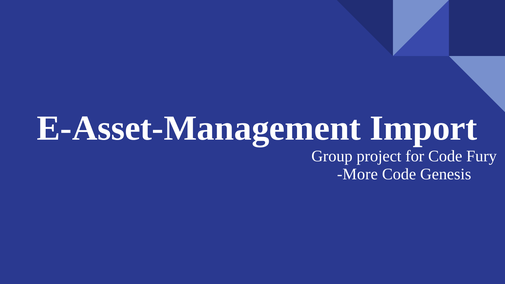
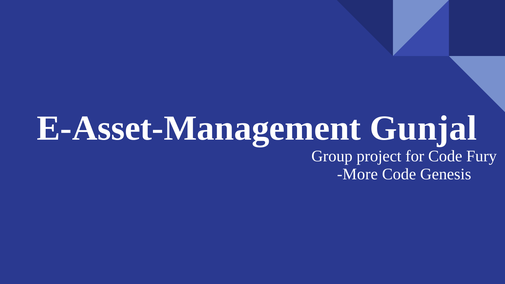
Import: Import -> Gunjal (423, 128)
